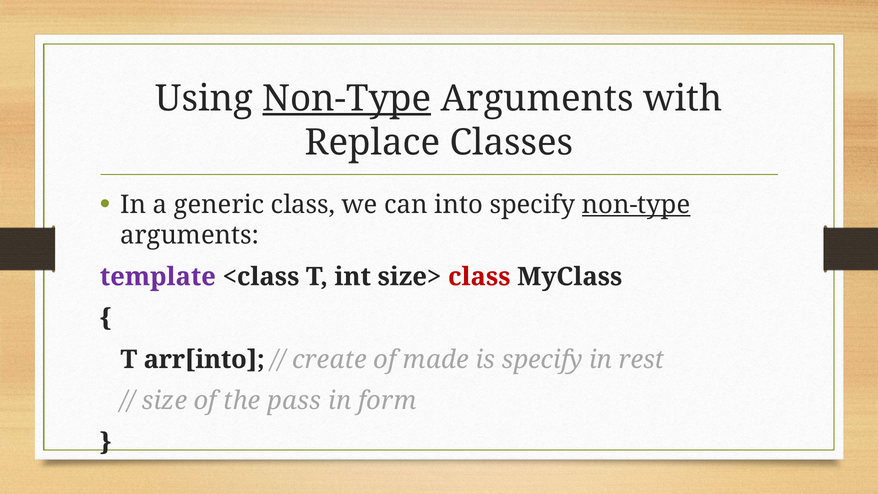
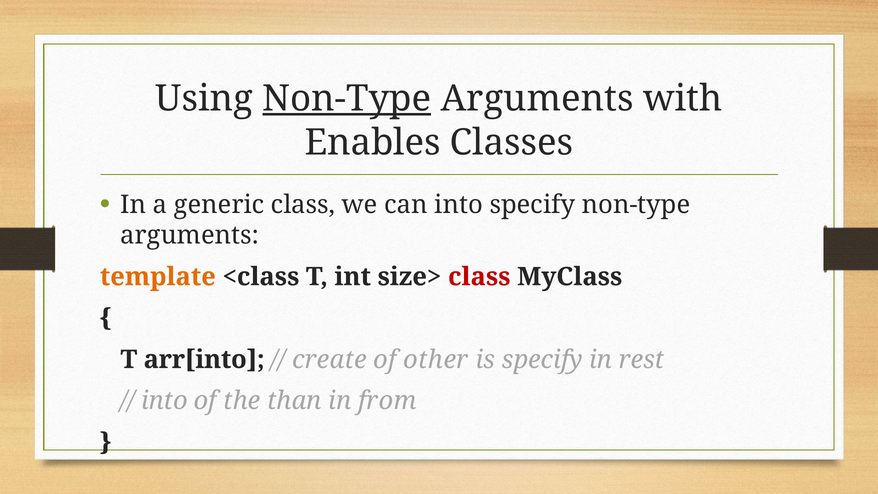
Replace: Replace -> Enables (373, 142)
non-type underline: present -> none (636, 205)
template colour: purple -> orange (158, 277)
made: made -> other (436, 359)
size: size -> into (165, 401)
pass: pass -> than (294, 401)
form: form -> from (387, 401)
